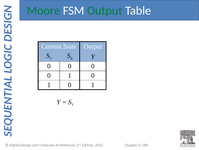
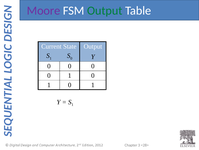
Moore colour: green -> purple (44, 11)
